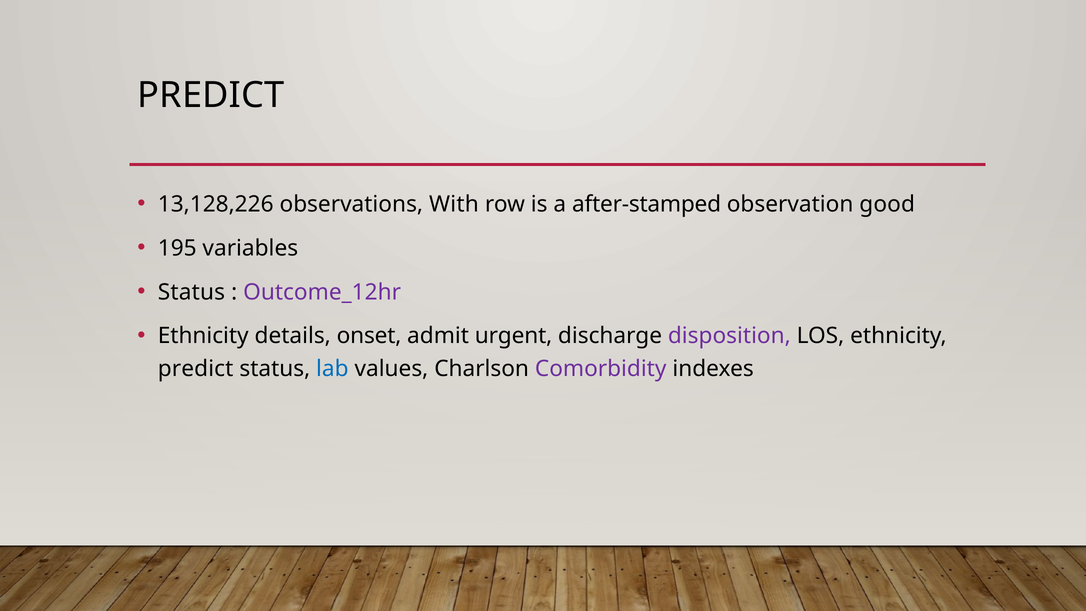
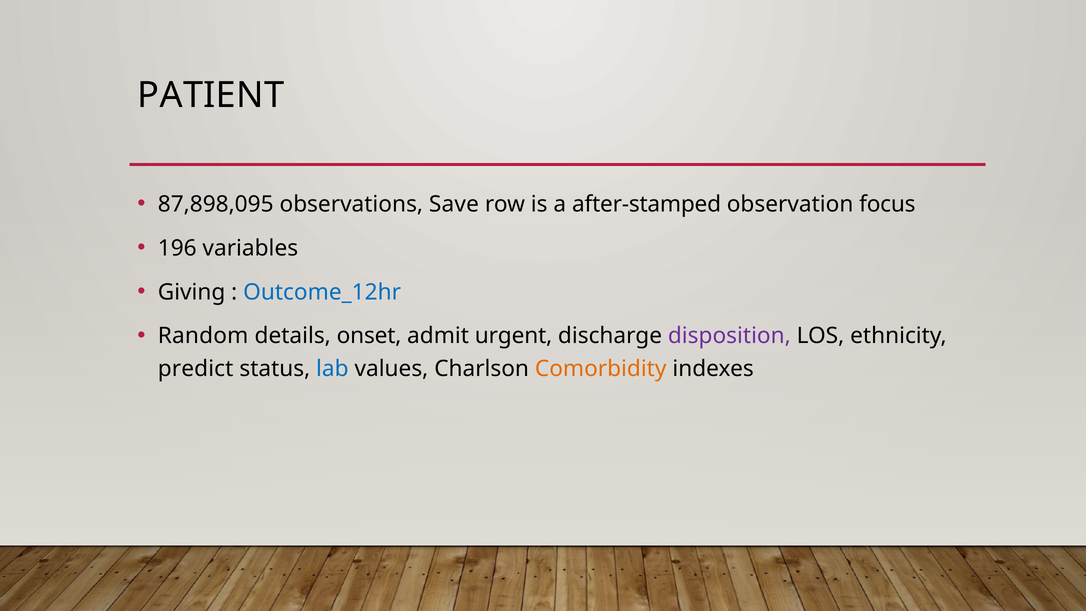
PREDICT: PREDICT -> PATIENT (211, 95)
13,128,226: 13,128,226 -> 87,898,095 (216, 204)
With: With -> Save (454, 204)
good: good -> focus (887, 204)
195: 195 -> 196 (177, 248)
Status: Status -> Giving (192, 292)
Outcome_12hr colour: purple -> blue (322, 292)
Ethnicity: Ethnicity -> Random (203, 336)
Comorbidity colour: purple -> orange (601, 368)
